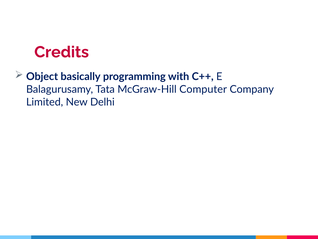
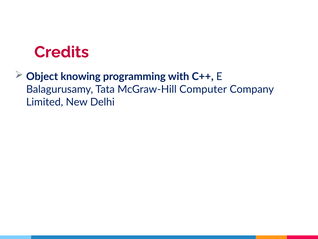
basically: basically -> knowing (81, 77)
